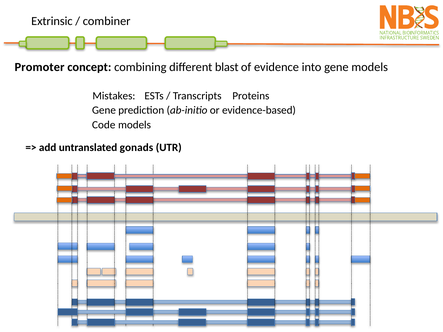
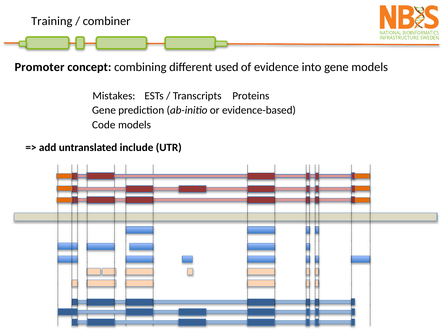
Extrinsic: Extrinsic -> Training (52, 21)
blast: blast -> used (227, 67)
gonads: gonads -> include (137, 148)
